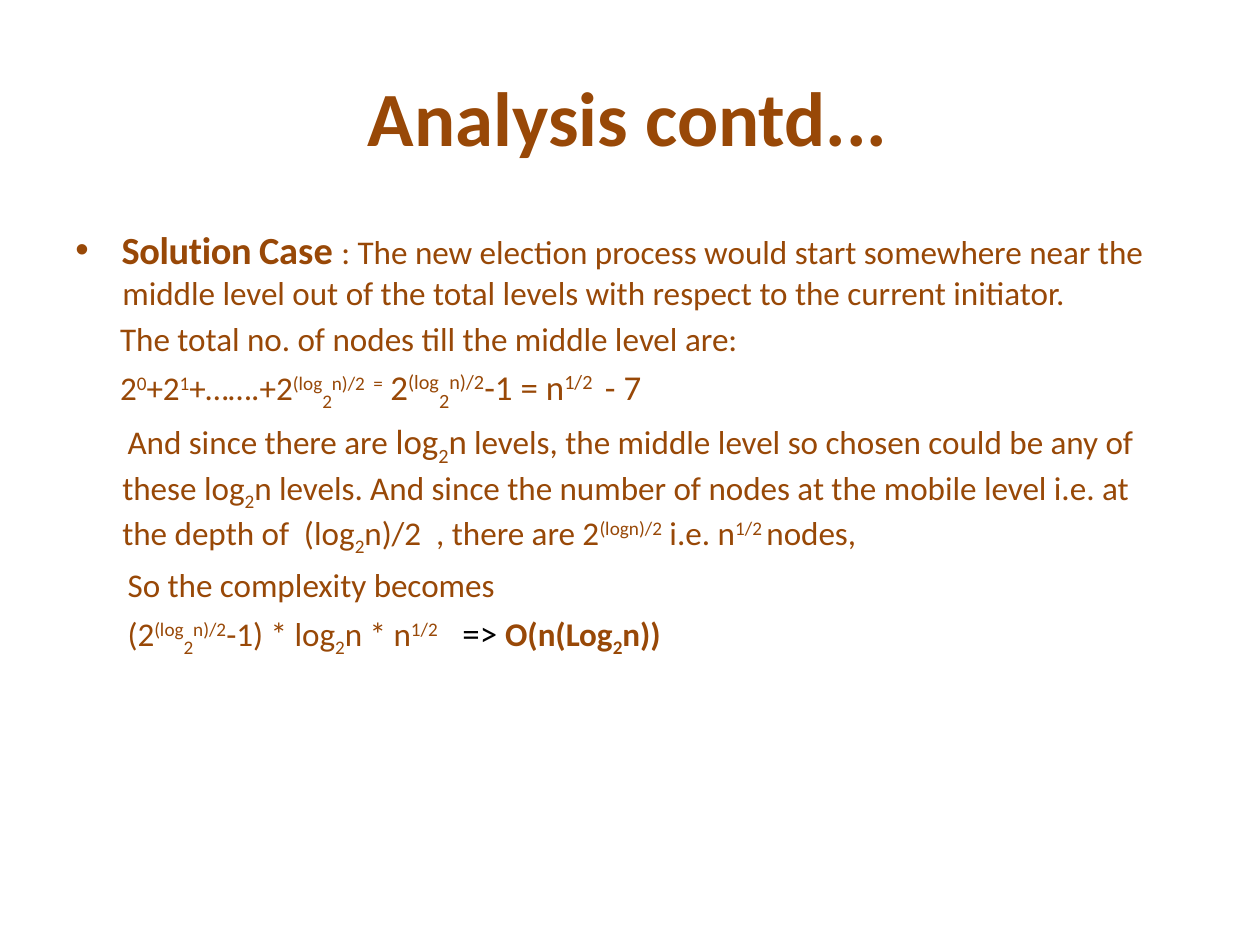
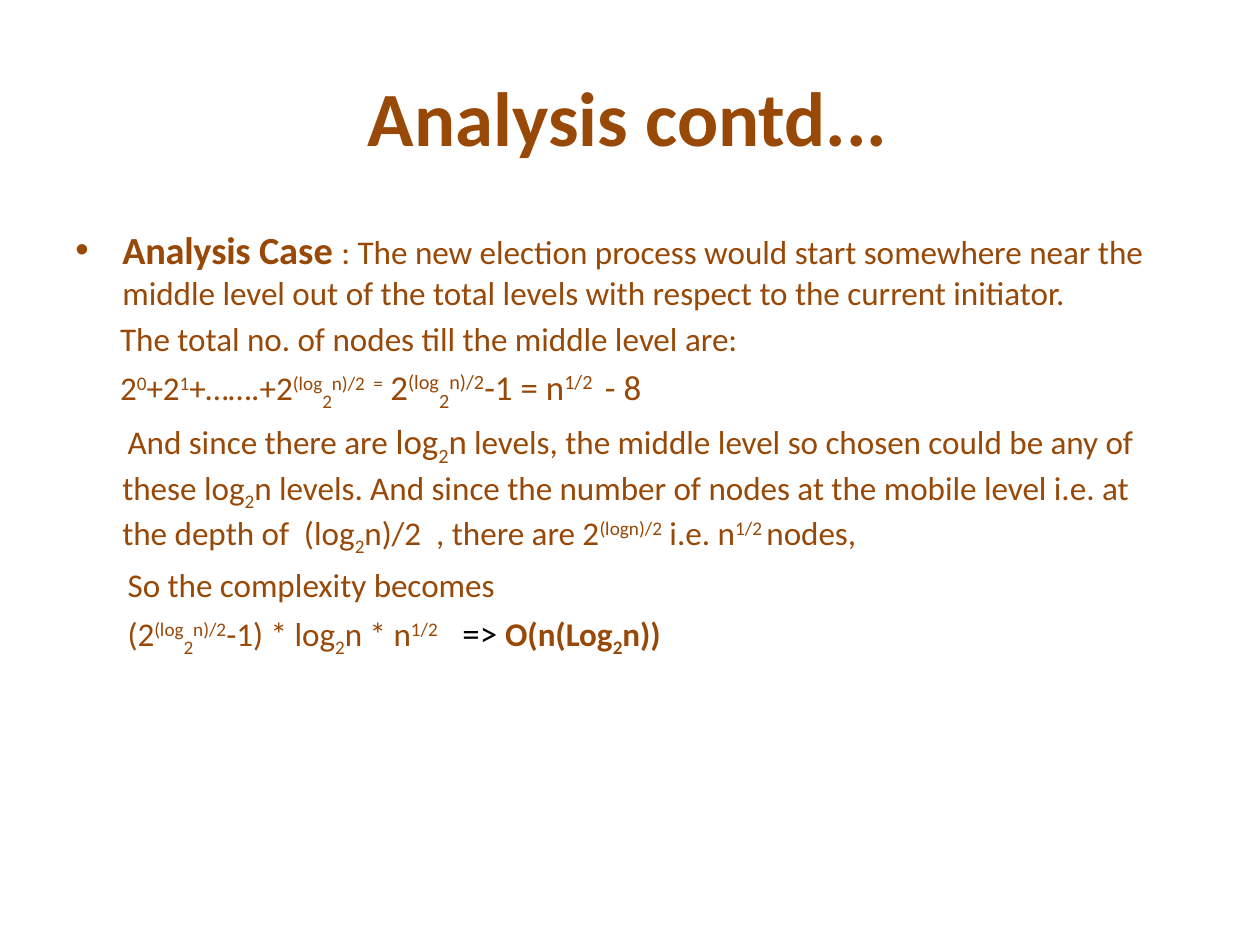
Solution: Solution -> Analysis (187, 252)
7: 7 -> 8 (632, 389)
